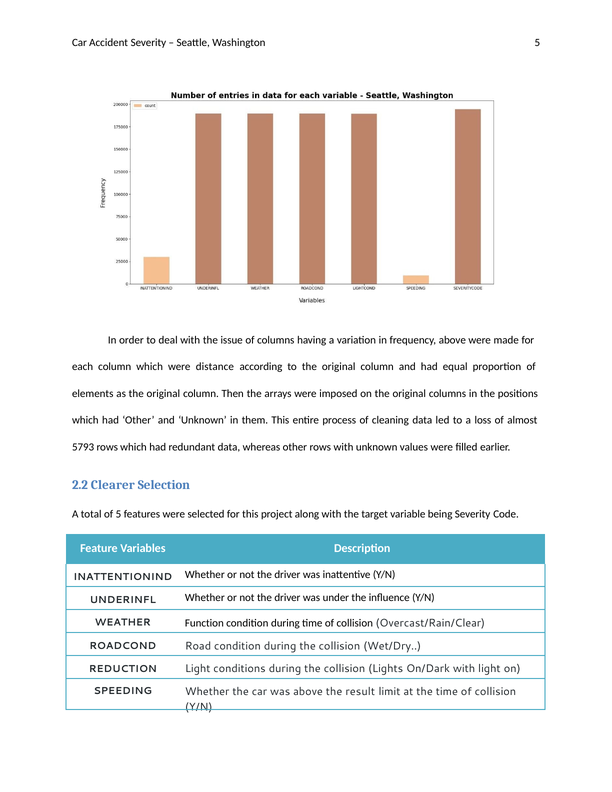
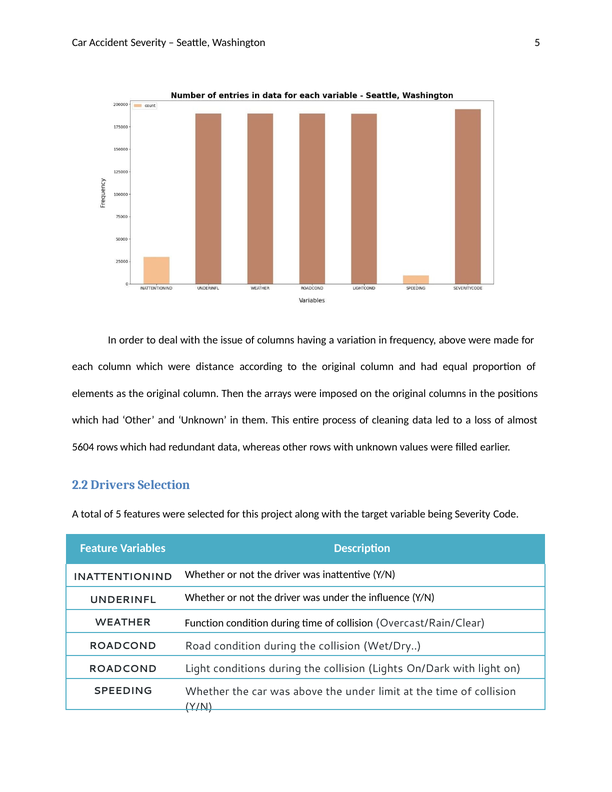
5793: 5793 -> 5604 (83, 447)
Clearer: Clearer -> Drivers (113, 485)
REDUCTION: REDUCTION -> ROADCOND (123, 669)
the result: result -> under (360, 691)
